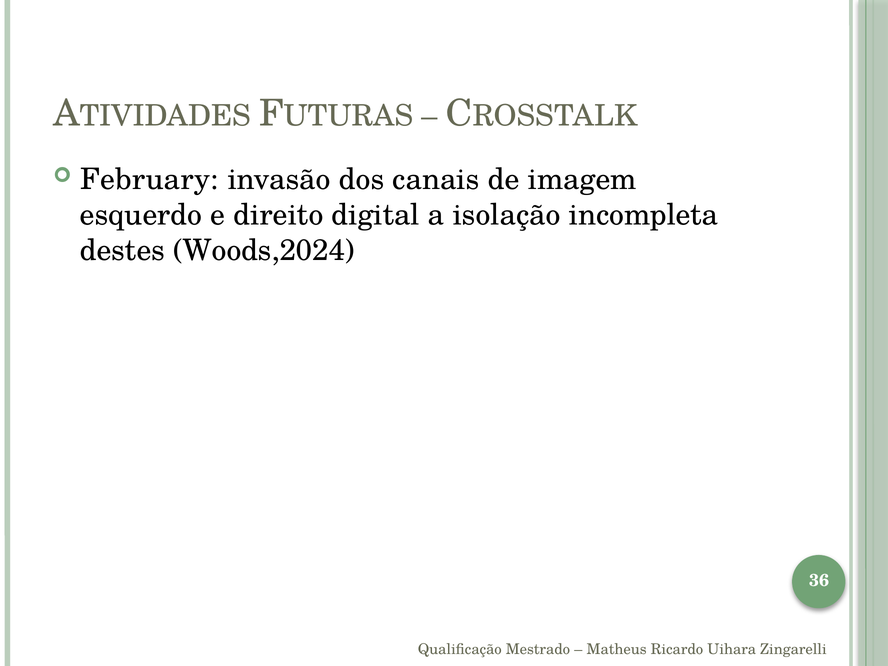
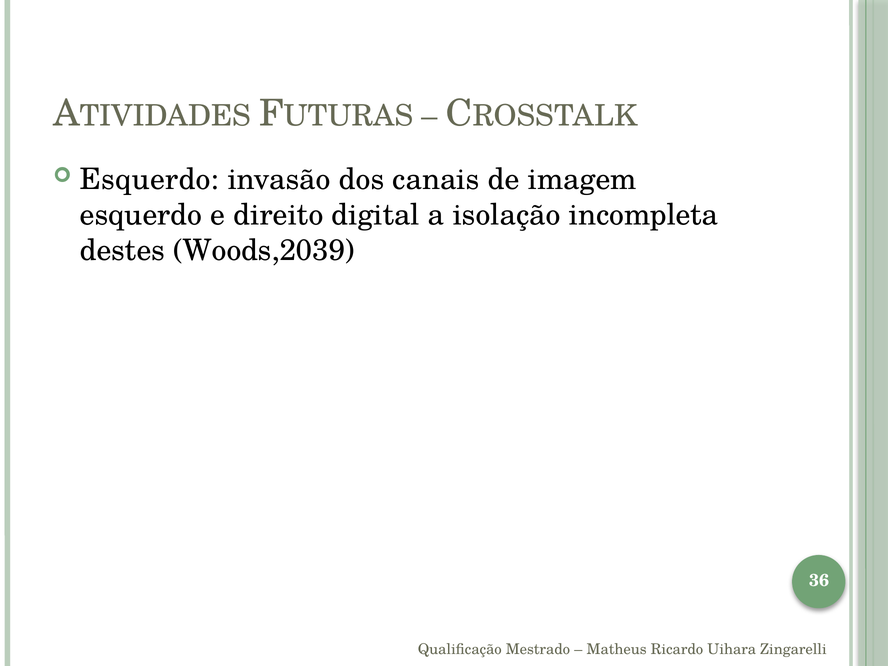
February: February -> Esquerdo (149, 180)
Woods,2024: Woods,2024 -> Woods,2039 (264, 251)
